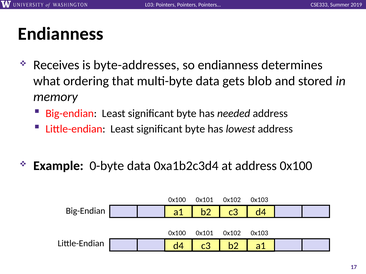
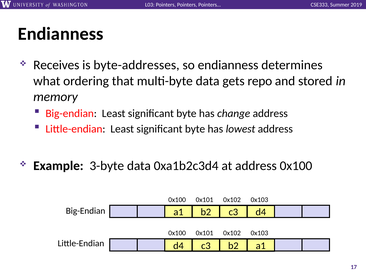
blob: blob -> repo (260, 81)
needed: needed -> change (234, 114)
0-byte: 0-byte -> 3-byte (107, 166)
